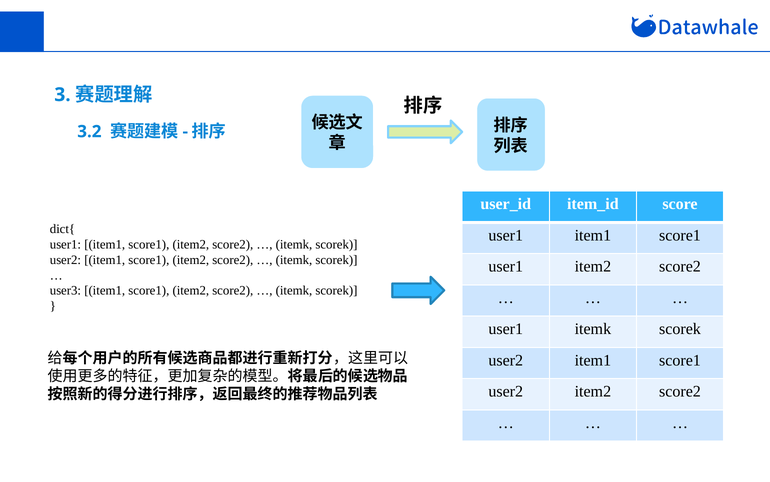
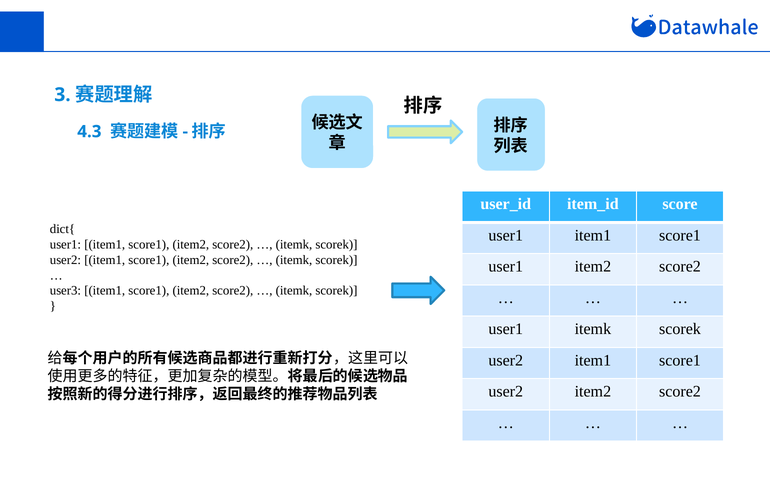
3.2: 3.2 -> 4.3 (89, 131)
